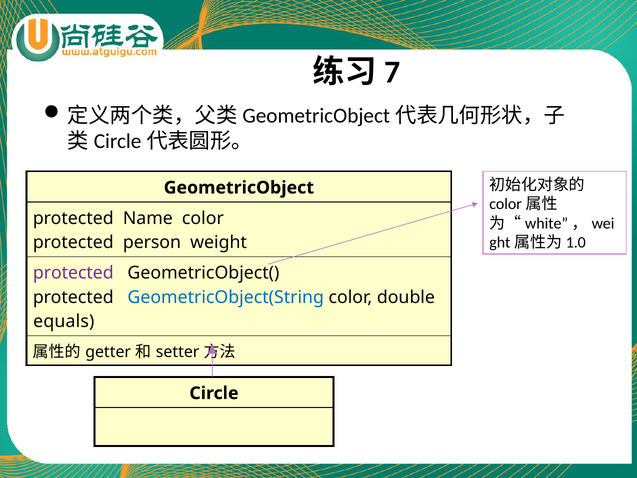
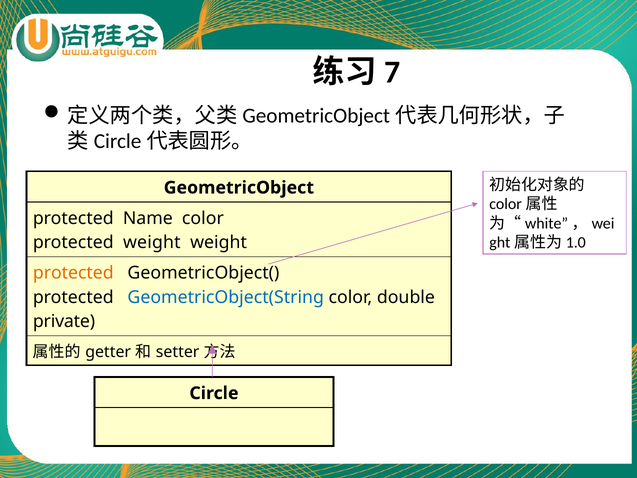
protected person: person -> weight (152, 242)
protected colour: purple -> orange (73, 273)
equals: equals -> private (64, 321)
